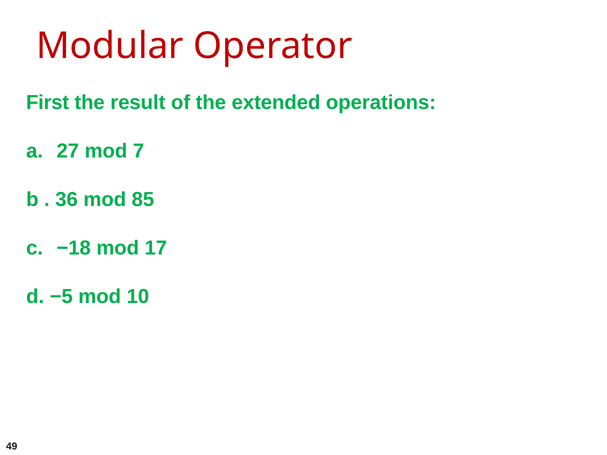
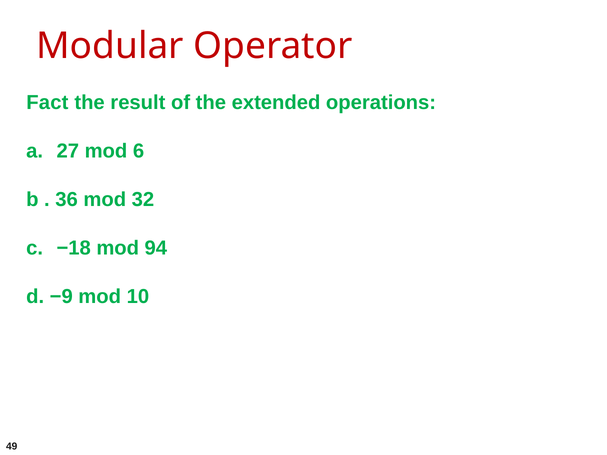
First: First -> Fact (47, 103)
7: 7 -> 6 (139, 151)
85: 85 -> 32 (143, 200)
17: 17 -> 94 (156, 248)
−5: −5 -> −9 (61, 297)
